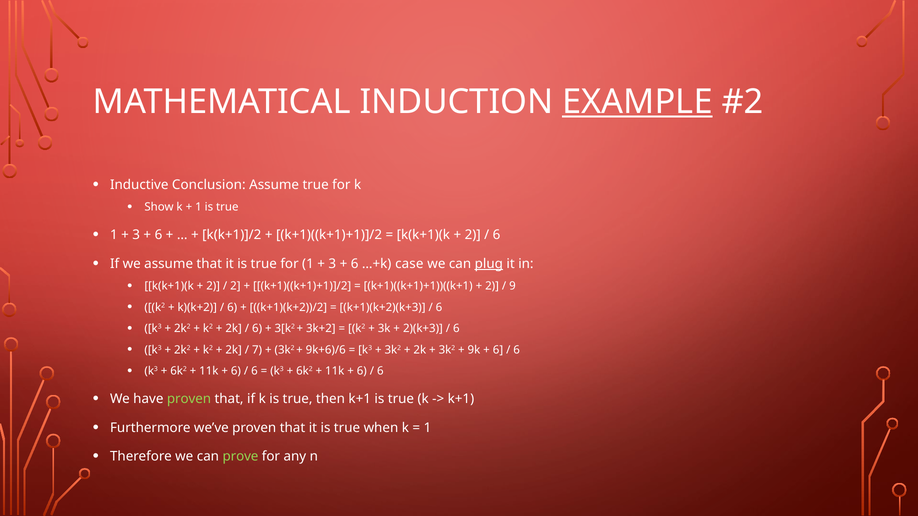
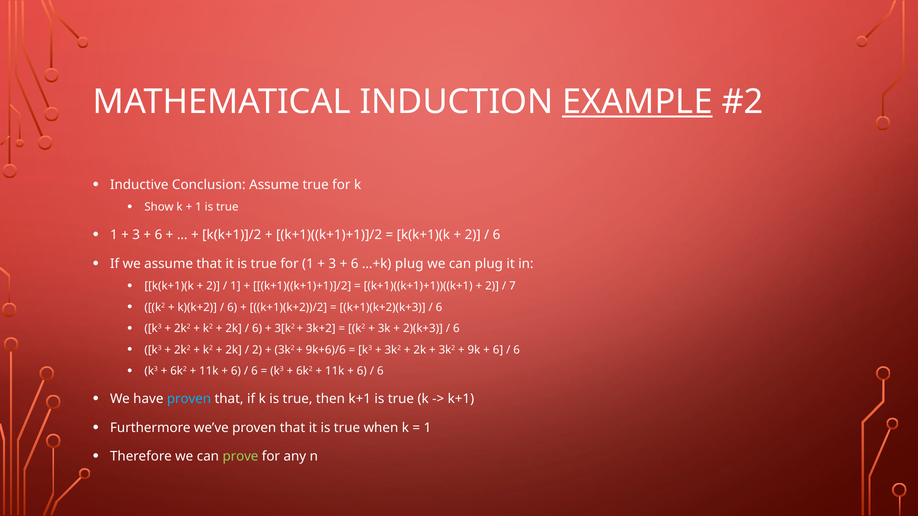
…+k case: case -> plug (409, 264)
plug underline: present -> none (489, 264)
2: 2 -> 1 (235, 286)
9: 9 -> 7 (512, 286)
7: 7 -> 2 (257, 350)
proven colour: light green -> light blue (189, 399)
